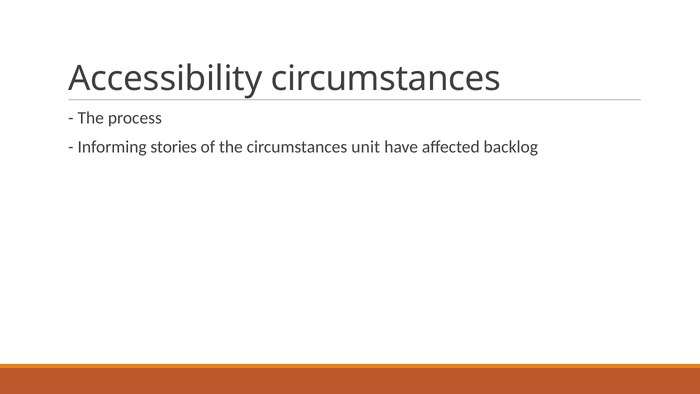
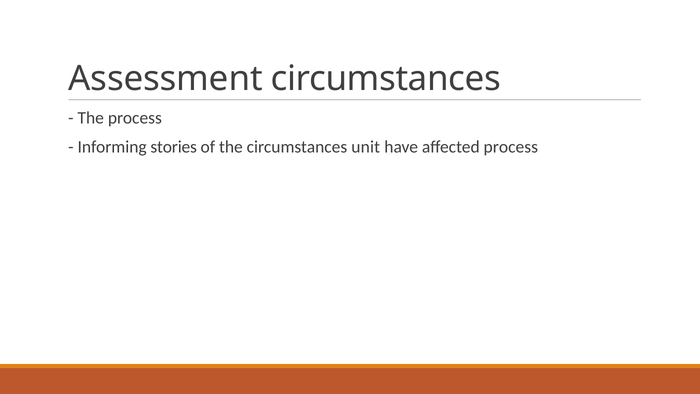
Accessibility: Accessibility -> Assessment (165, 78)
affected backlog: backlog -> process (511, 147)
